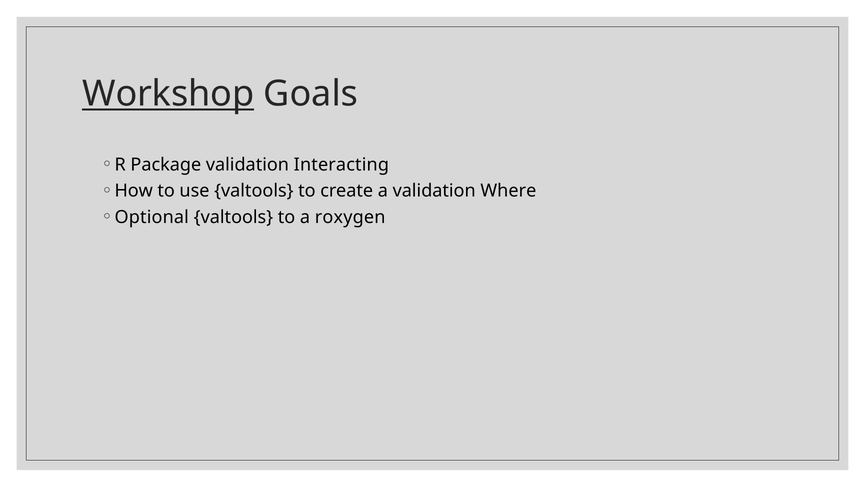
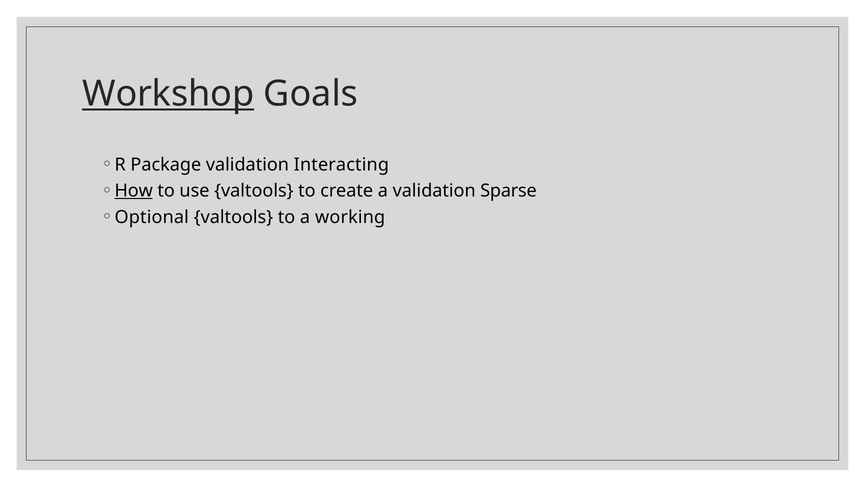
How underline: none -> present (134, 191)
Where: Where -> Sparse (509, 191)
roxygen: roxygen -> working (350, 217)
